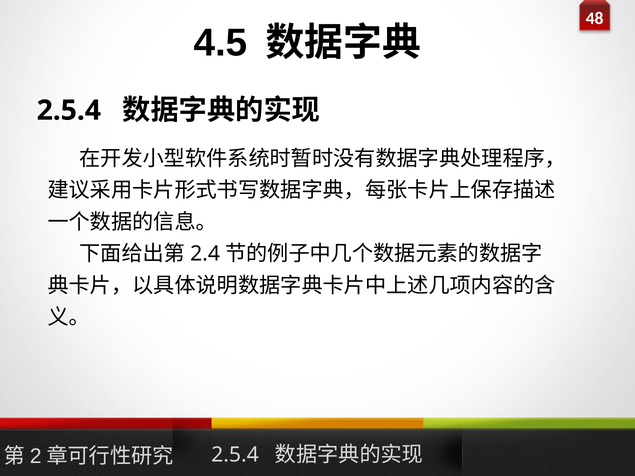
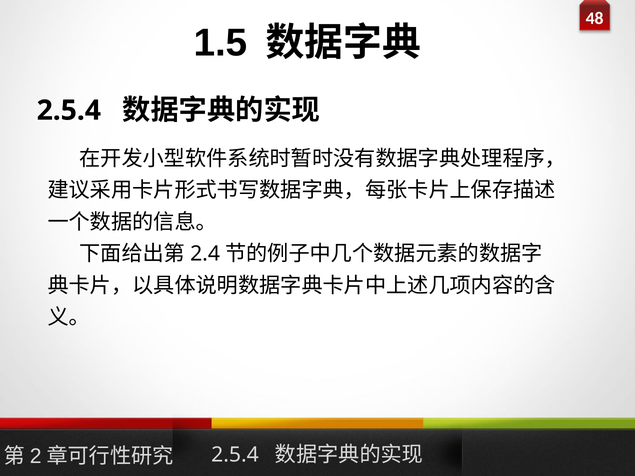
4.5: 4.5 -> 1.5 (221, 43)
